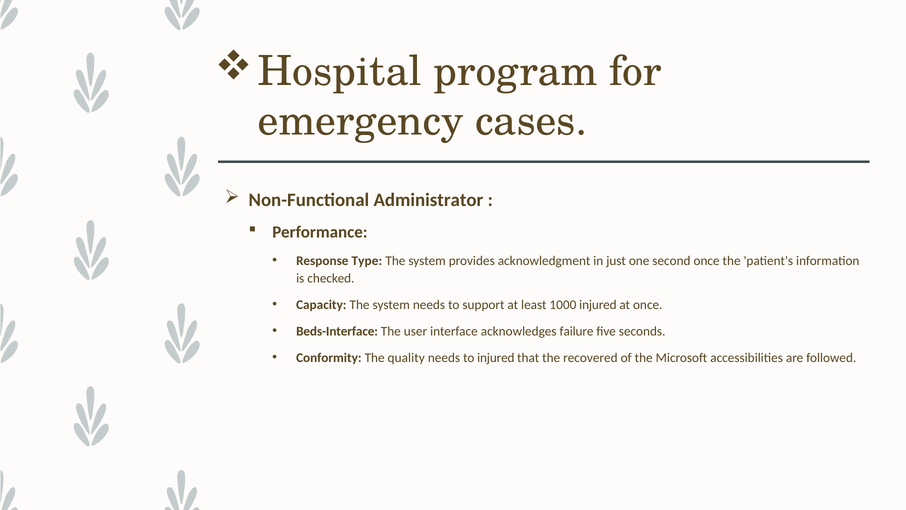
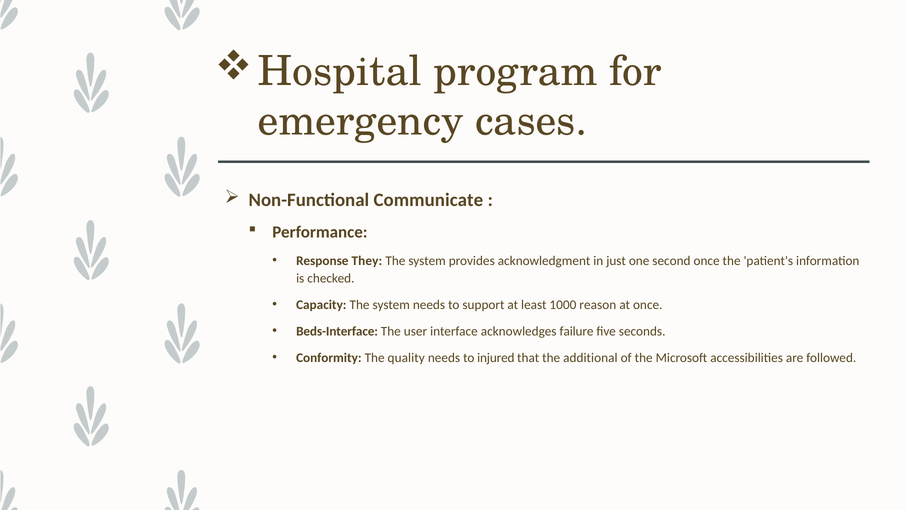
Administrator: Administrator -> Communicate (428, 200)
Type: Type -> They (367, 261)
1000 injured: injured -> reason (598, 305)
recovered: recovered -> additional (590, 357)
